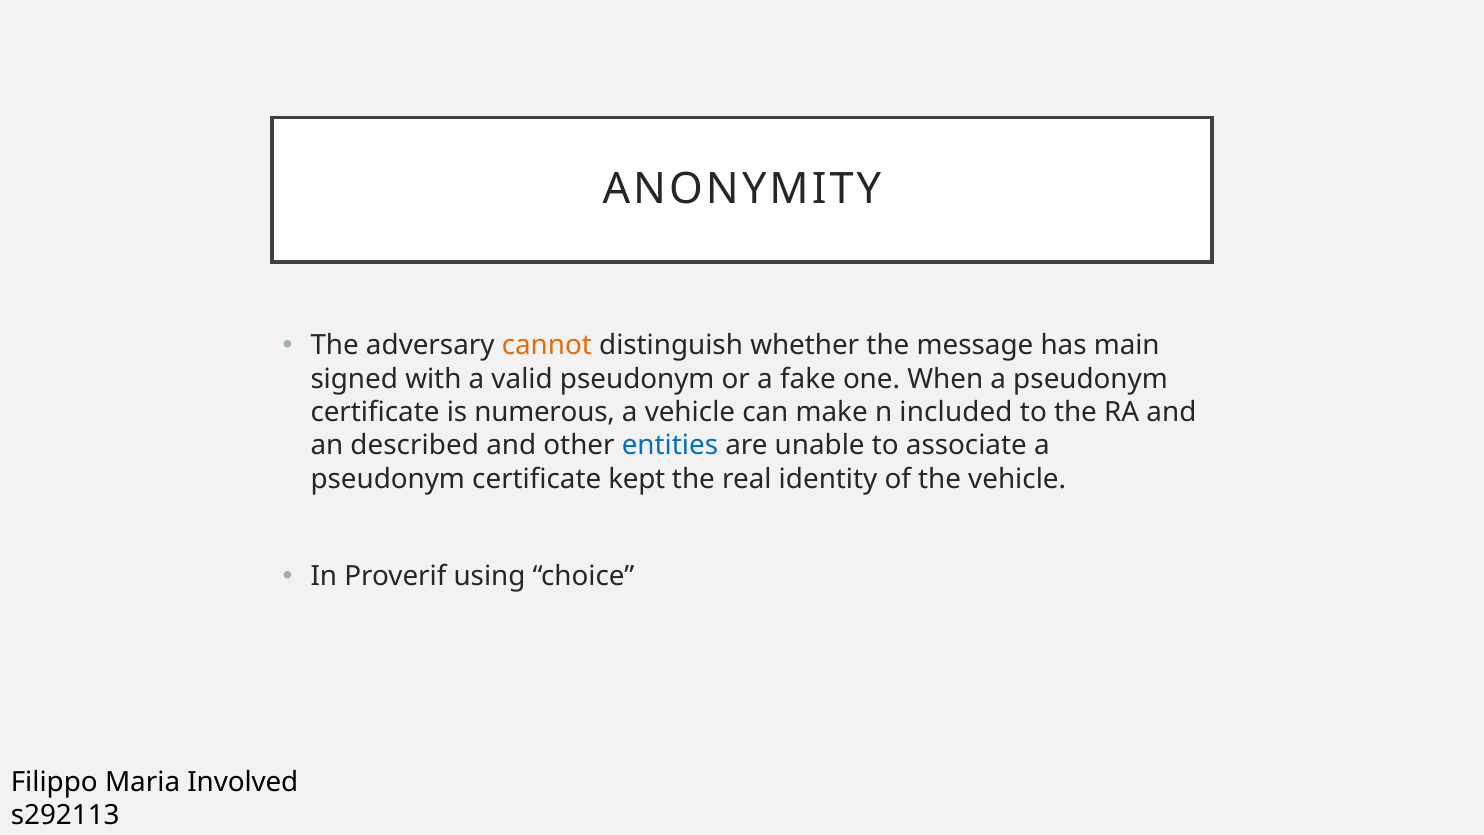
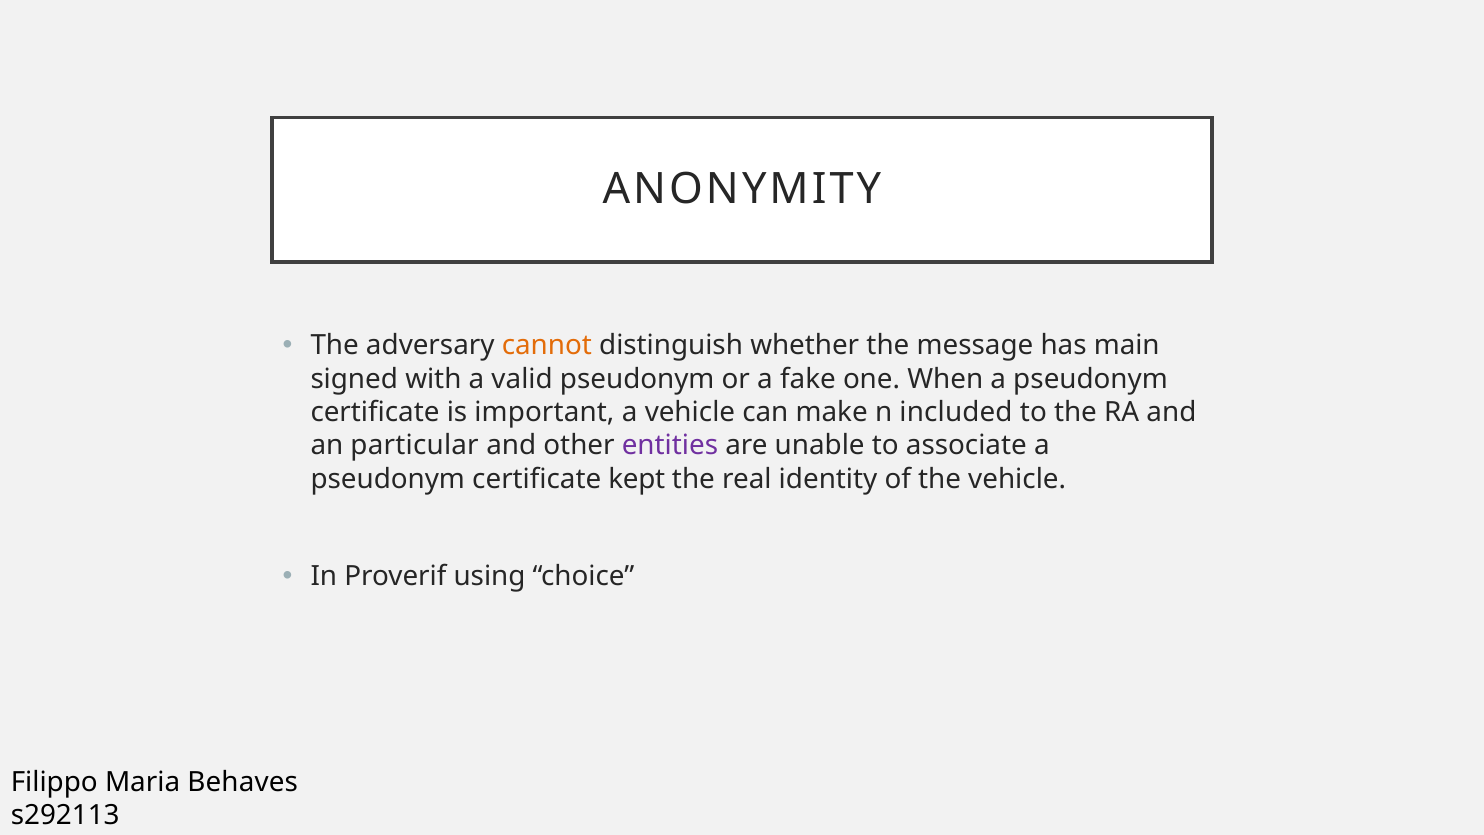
numerous: numerous -> important (544, 412)
described: described -> particular (415, 445)
entities colour: blue -> purple (670, 445)
Involved: Involved -> Behaves (243, 782)
